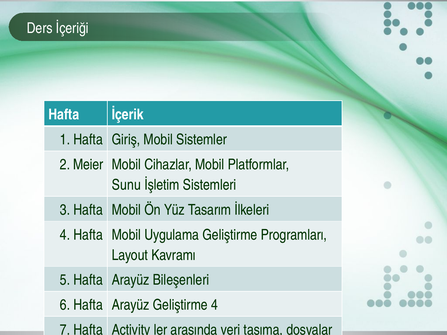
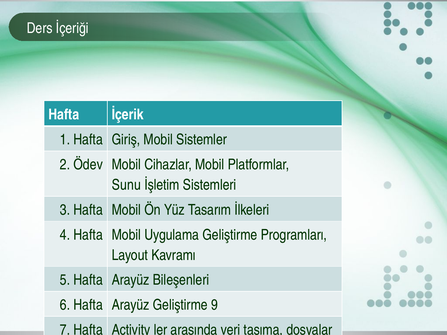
Meier: Meier -> Ödev (88, 165)
Geliştirme 4: 4 -> 9 (214, 305)
